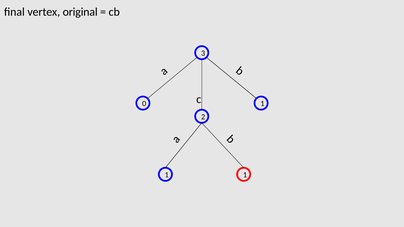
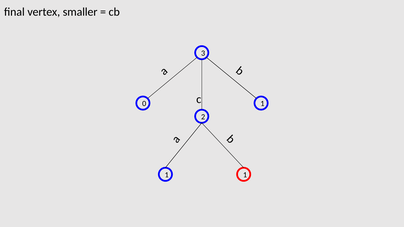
original: original -> smaller (80, 12)
